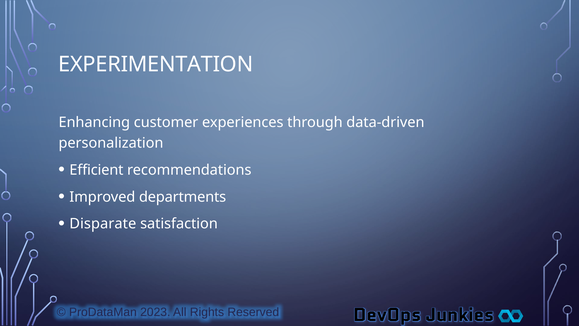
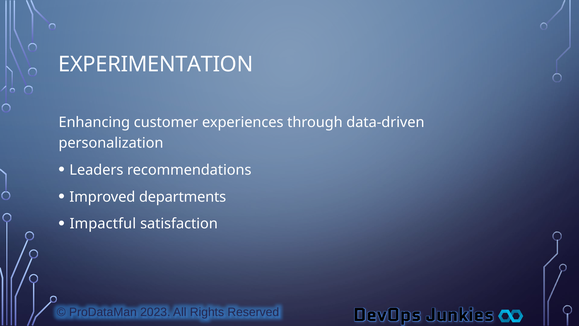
Efficient: Efficient -> Leaders (96, 170)
Disparate: Disparate -> Impactful (103, 224)
